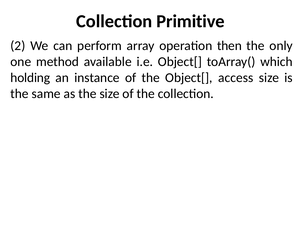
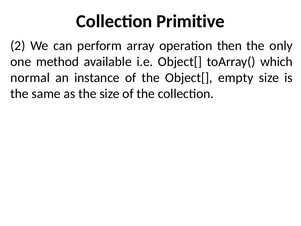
holding: holding -> normal (30, 78)
access: access -> empty (236, 78)
